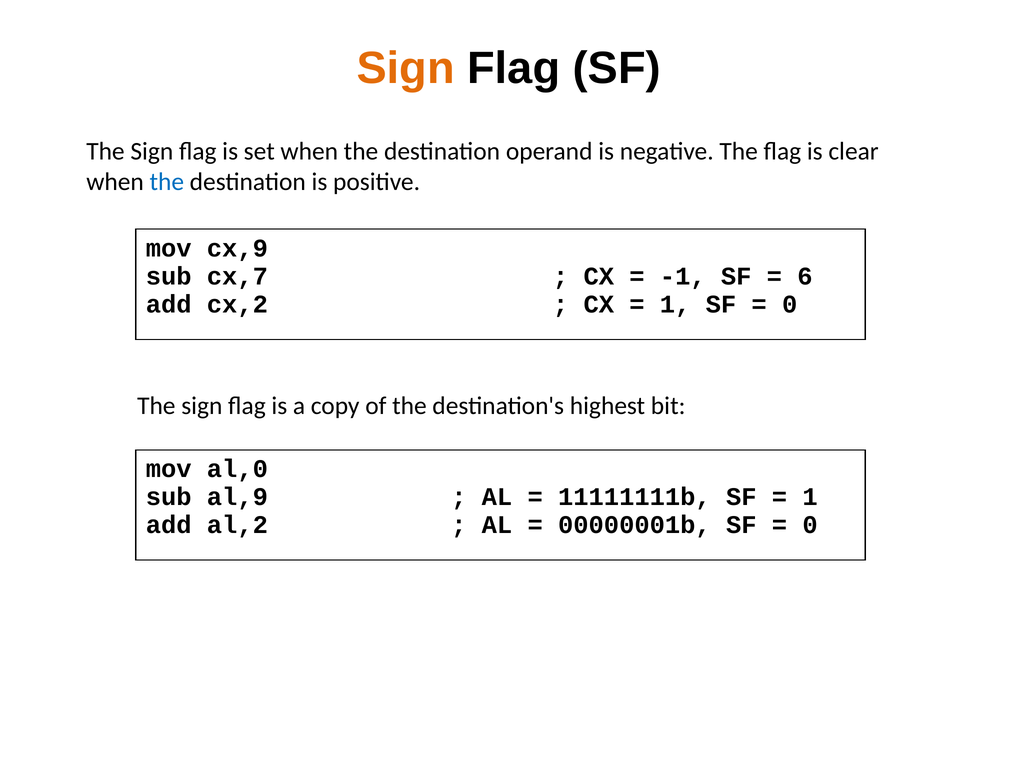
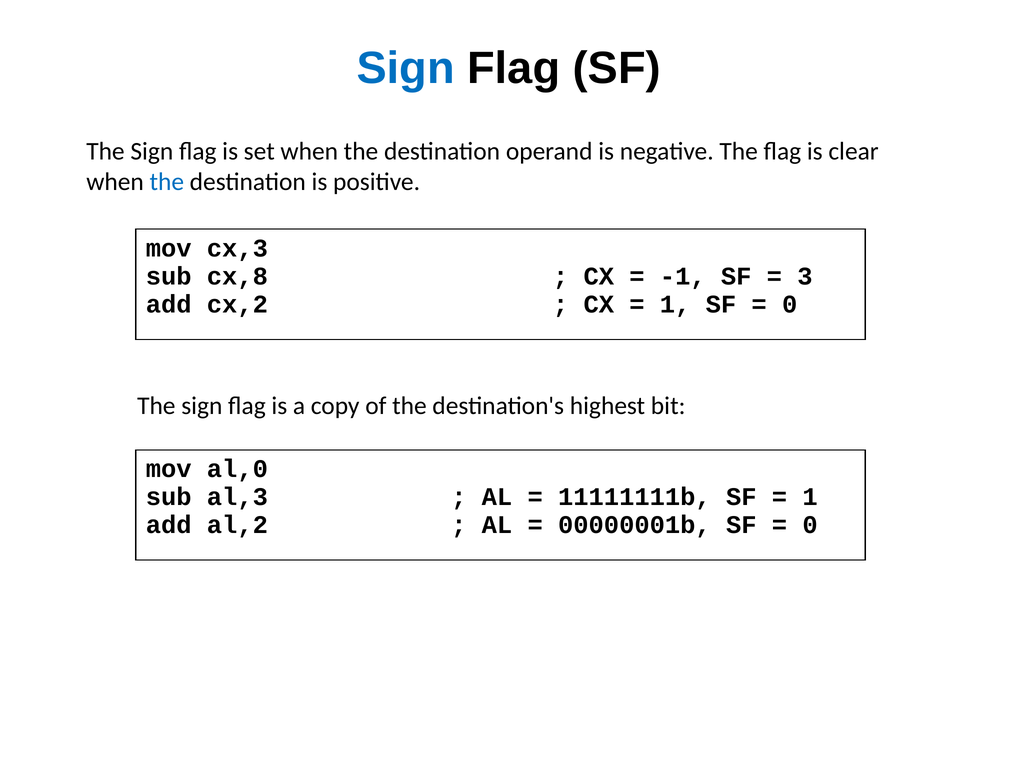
Sign colour: orange -> blue (406, 68)
cx,9: cx,9 -> cx,3 (237, 248)
cx,7: cx,7 -> cx,8 (237, 276)
6: 6 -> 3 (805, 276)
al,9: al,9 -> al,3 (237, 497)
